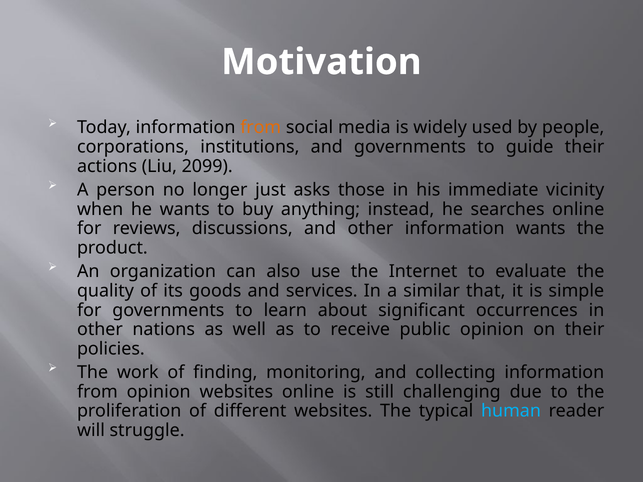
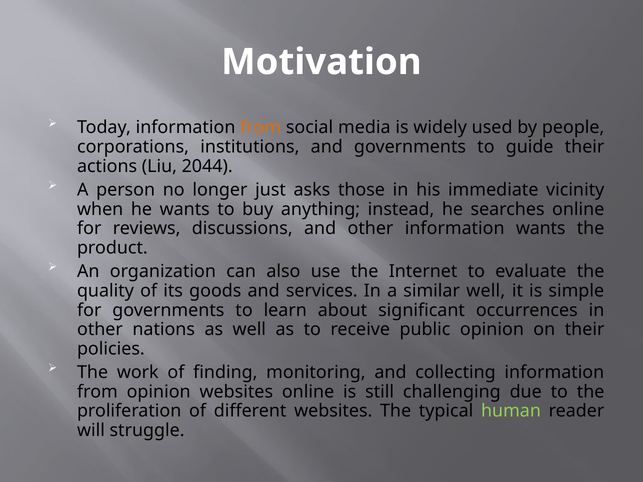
2099: 2099 -> 2044 (207, 166)
similar that: that -> well (486, 291)
human colour: light blue -> light green (511, 411)
